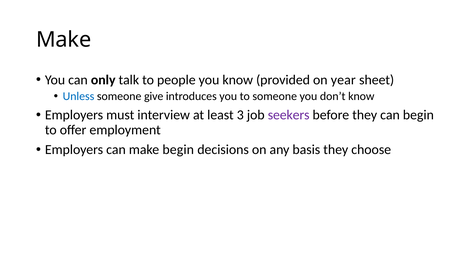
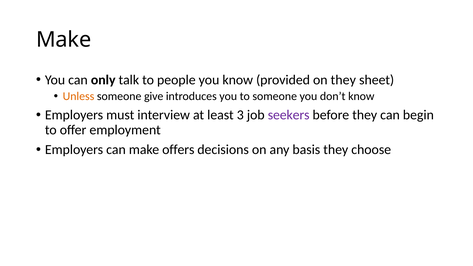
on year: year -> they (343, 80)
Unless colour: blue -> orange (78, 96)
make begin: begin -> offers (178, 150)
